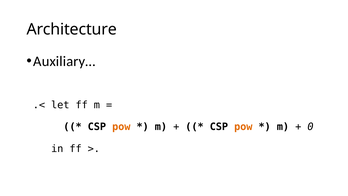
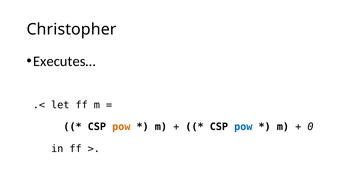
Architecture: Architecture -> Christopher (72, 29)
Auxiliary…: Auxiliary… -> Executes… (64, 61)
pow colour: orange -> blue (243, 127)
